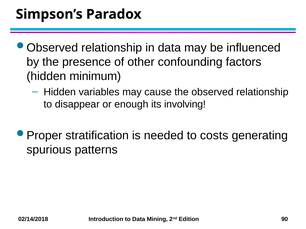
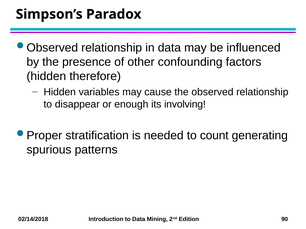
minimum: minimum -> therefore (95, 76)
costs: costs -> count (214, 136)
